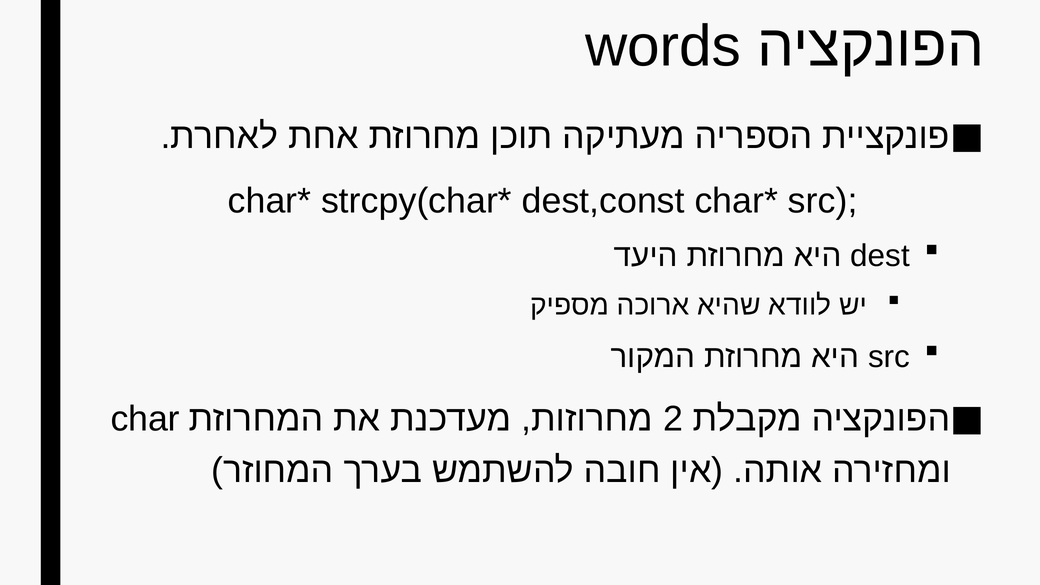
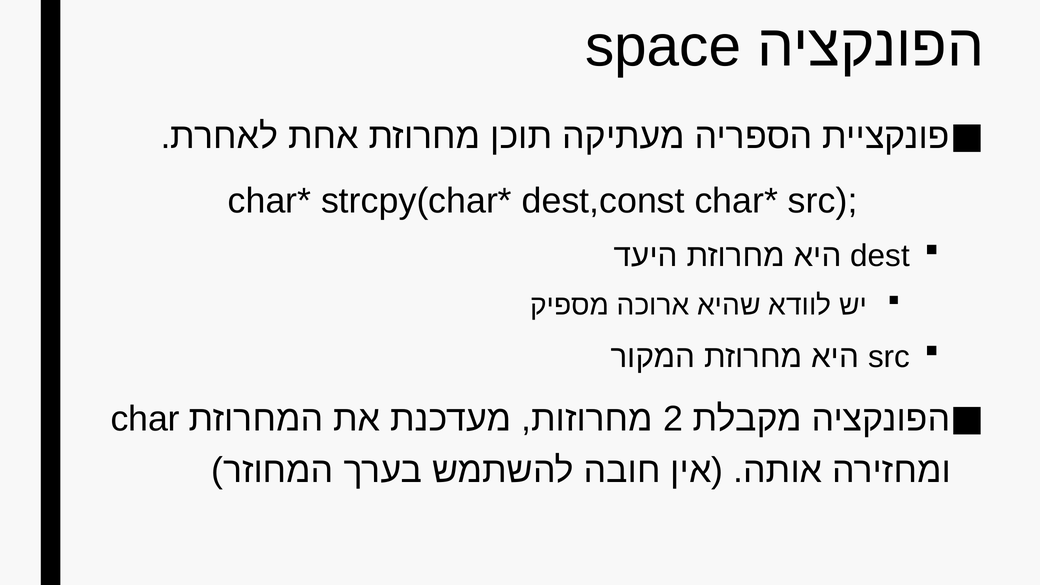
words: words -> space (663, 46)
